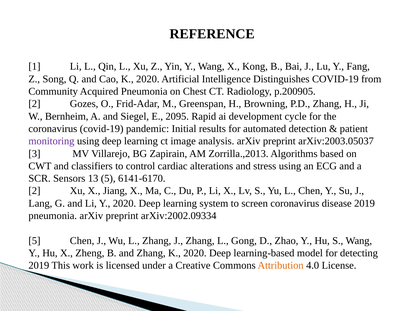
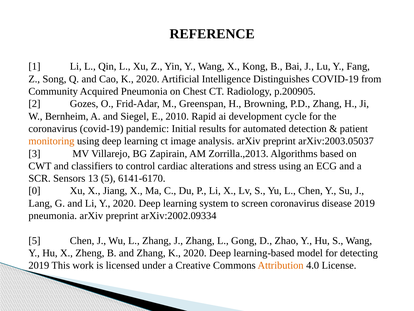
2095: 2095 -> 2010 (177, 116)
monitoring colour: purple -> orange (51, 141)
2: 2 -> 0 (35, 191)
